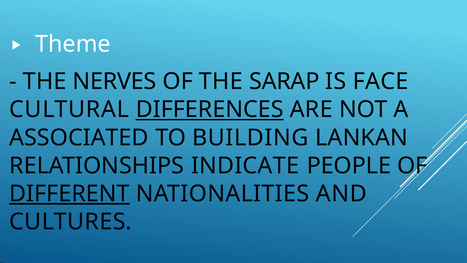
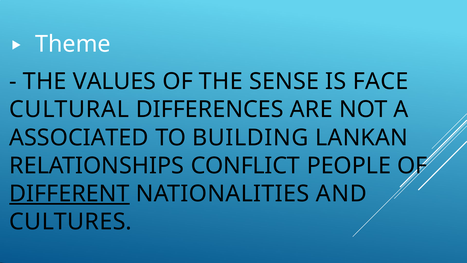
NERVES: NERVES -> VALUES (115, 81)
SARAP: SARAP -> SENSE (284, 81)
DIFFERENCES underline: present -> none (210, 109)
INDICATE: INDICATE -> CONFLICT (245, 166)
